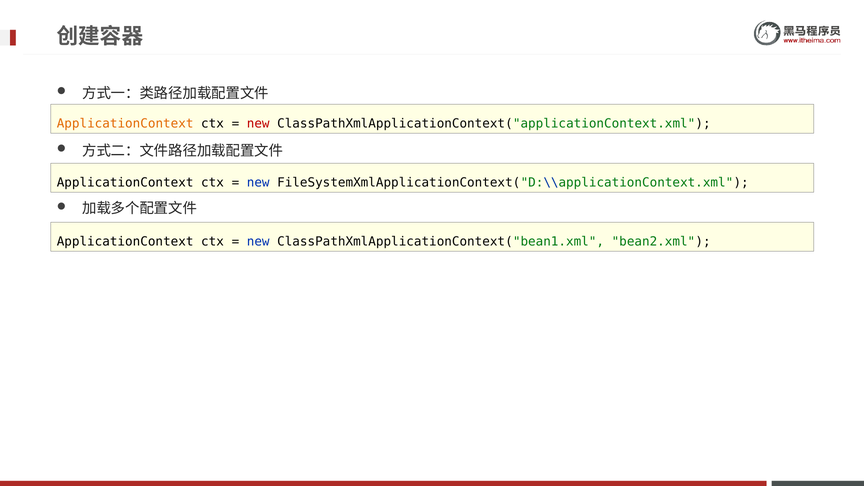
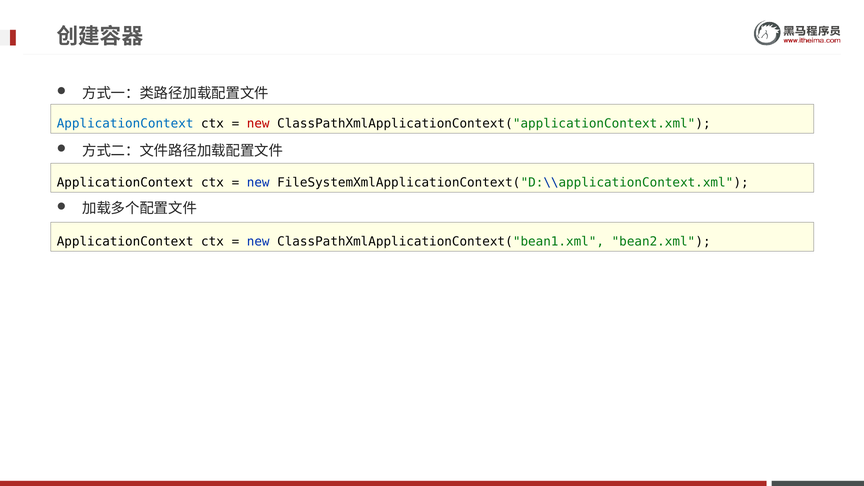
ApplicationContext colour: orange -> blue (125, 123)
